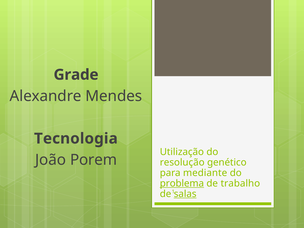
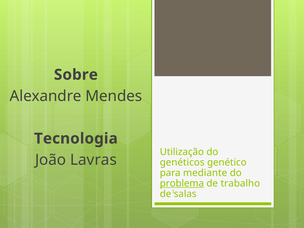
Grade: Grade -> Sobre (76, 75)
Porem: Porem -> Lavras (93, 160)
resolução: resolução -> genéticos (182, 162)
salas underline: present -> none (185, 194)
